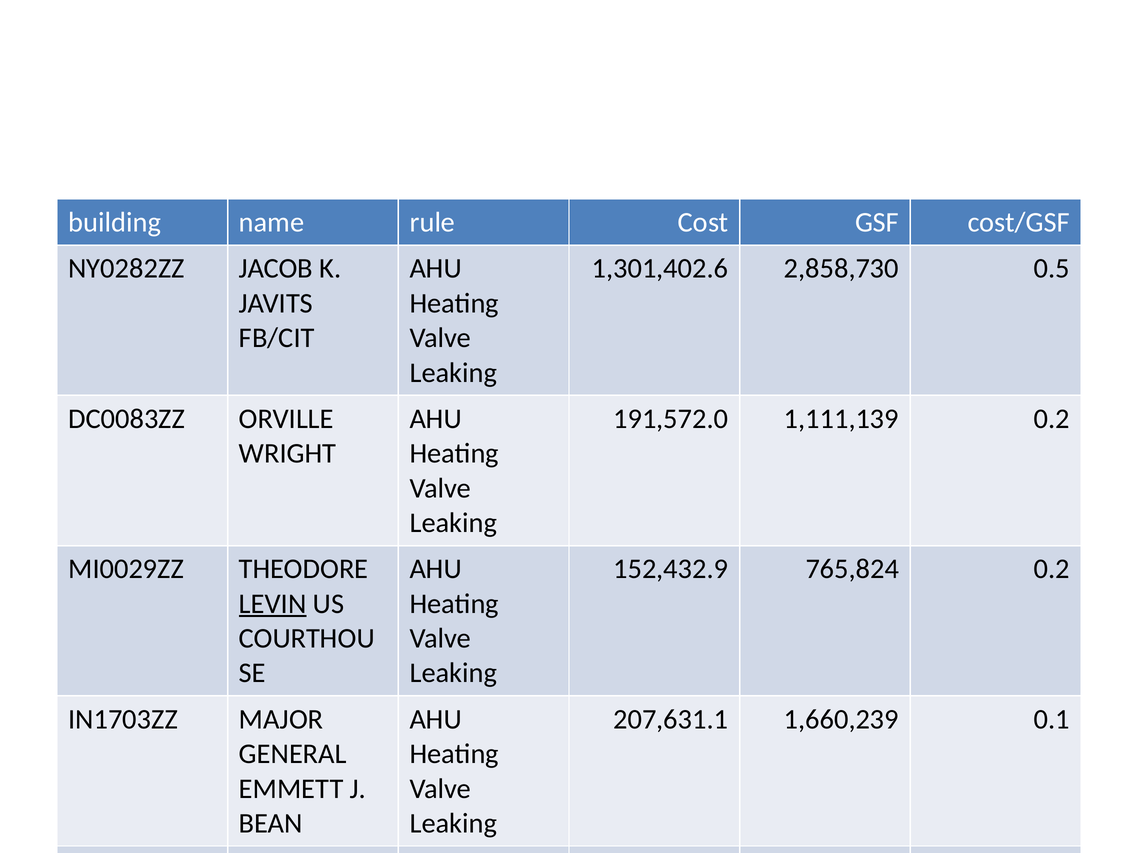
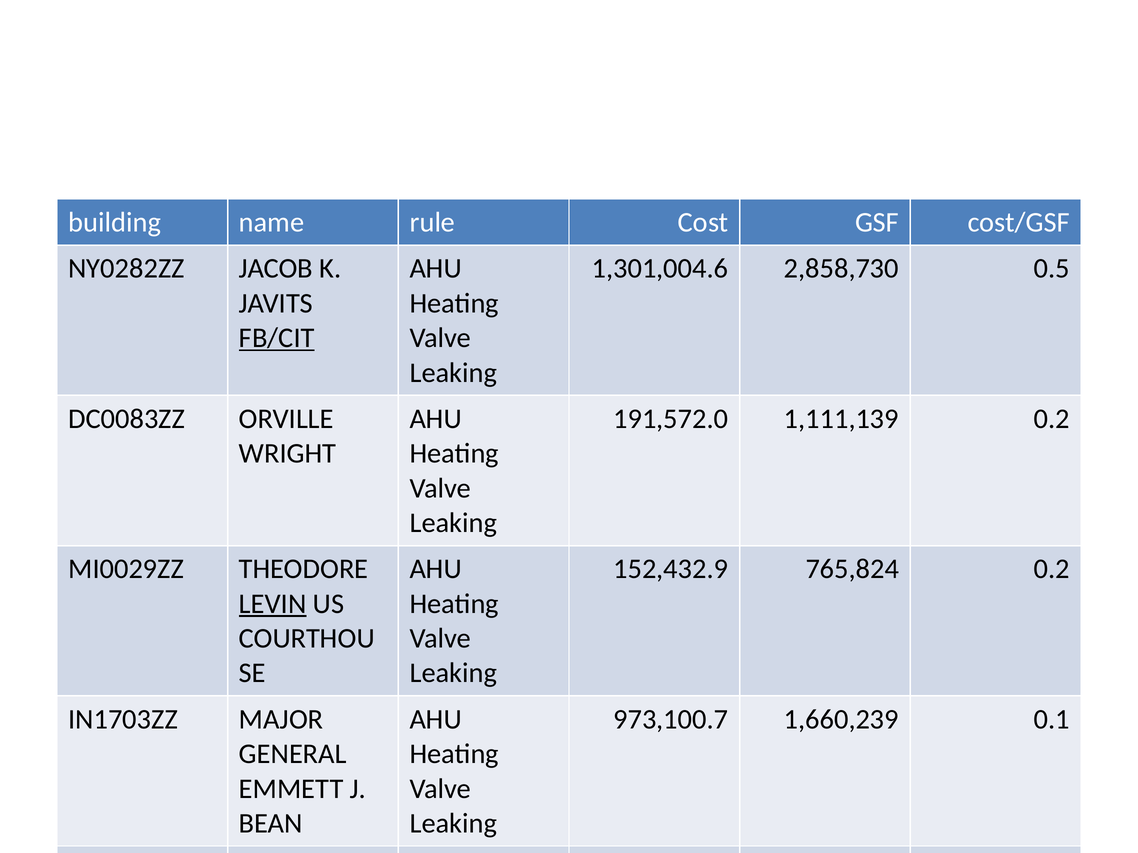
1,301,402.6: 1,301,402.6 -> 1,301,004.6 (660, 269)
FB/CIT underline: none -> present (277, 338)
207,631.1: 207,631.1 -> 973,100.7 (671, 720)
